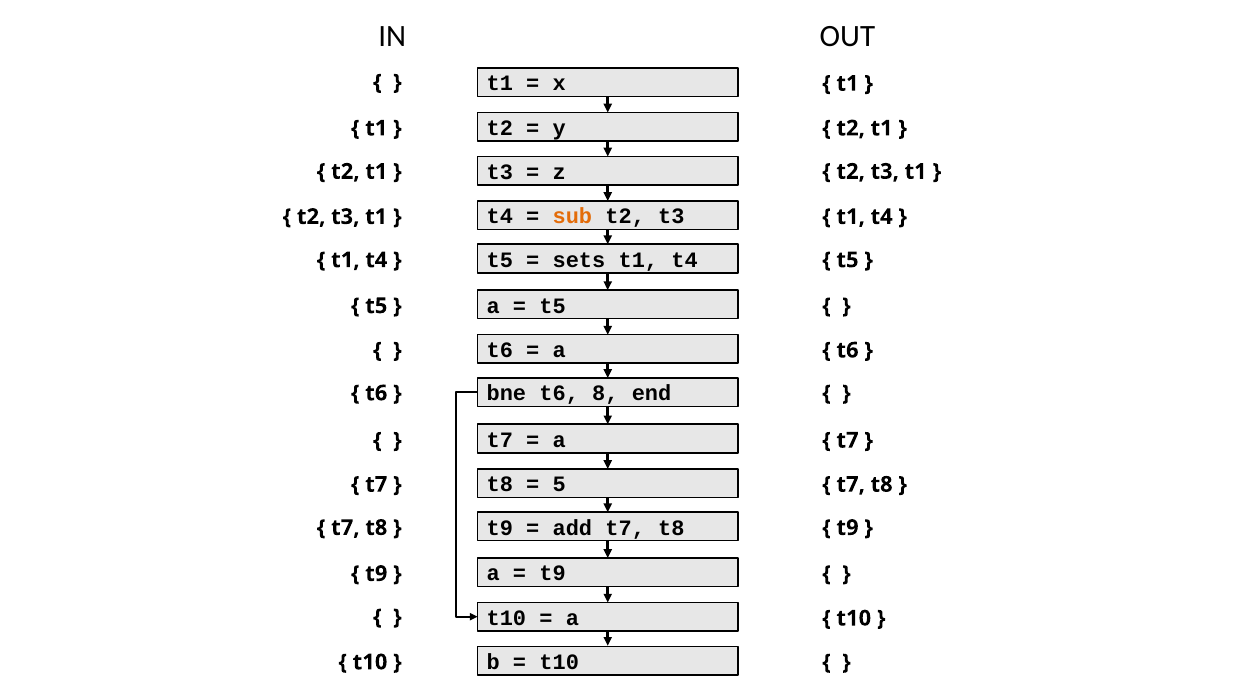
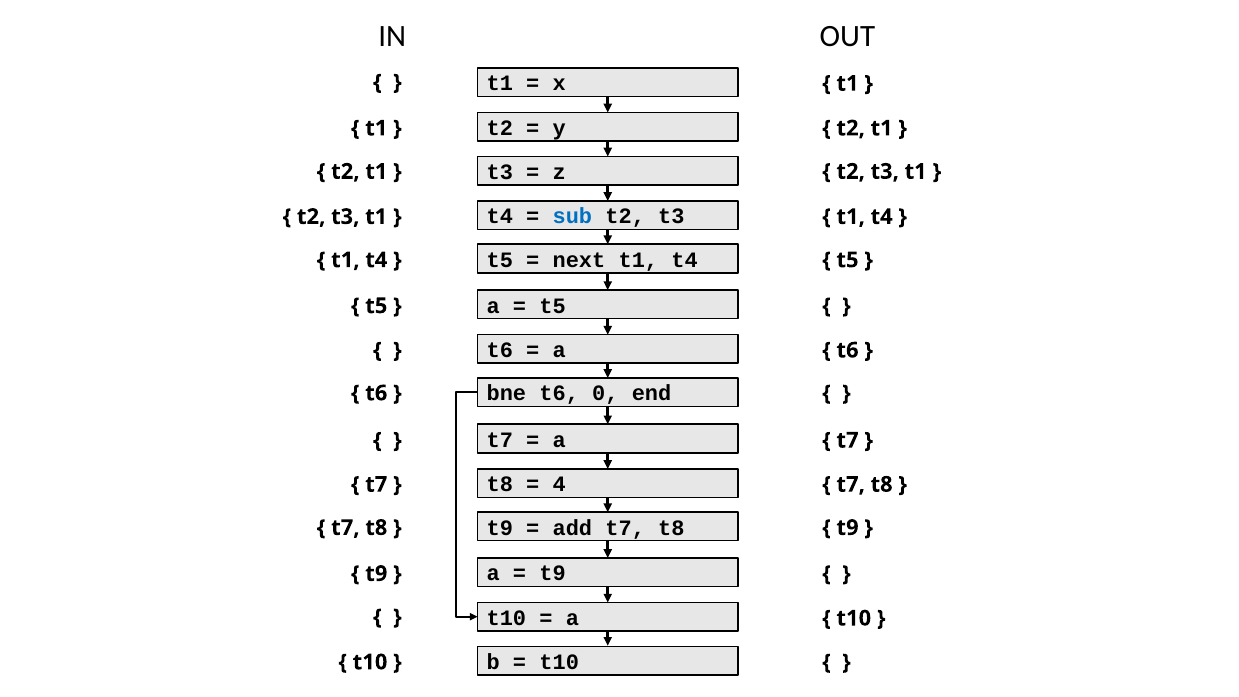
sub colour: orange -> blue (572, 217)
sets: sets -> next (579, 260)
8: 8 -> 0 (605, 394)
5: 5 -> 4 (559, 485)
